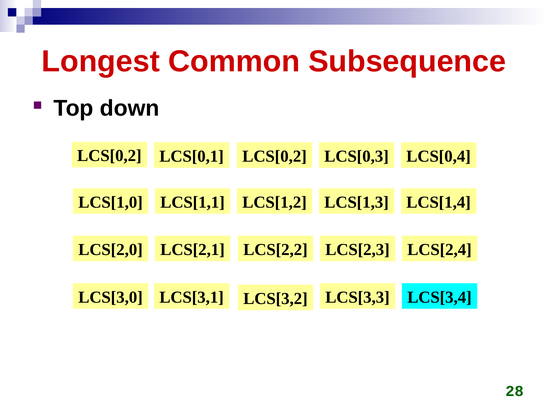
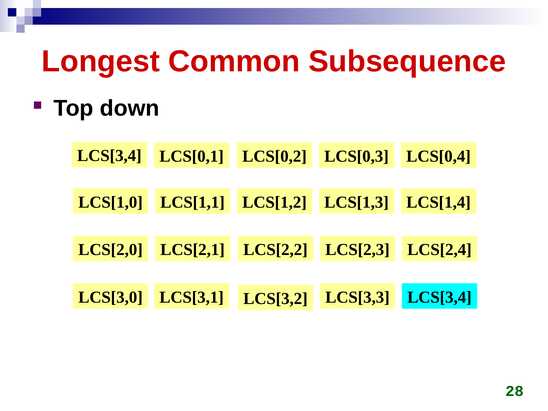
LCS[0,2: LCS[0,2 -> LCS[3,4 (109, 156)
